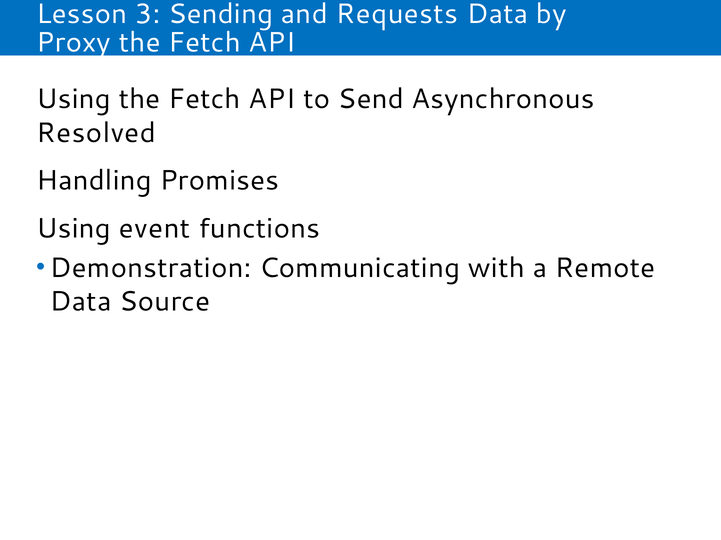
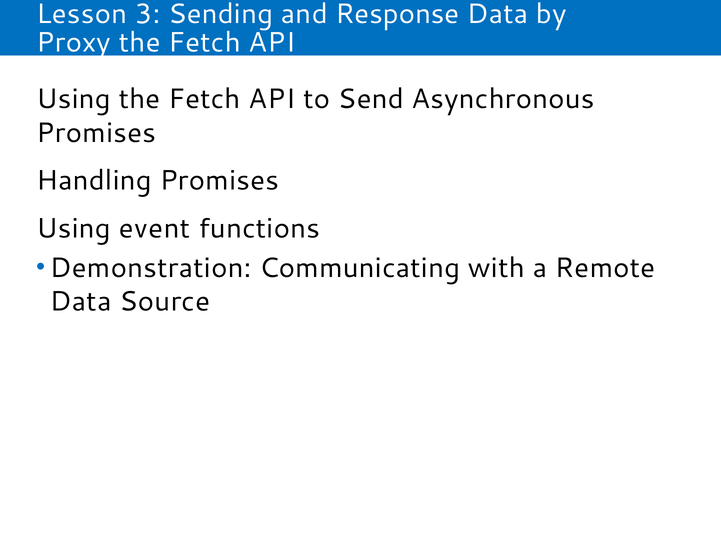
Requests: Requests -> Response (397, 14)
Resolved: Resolved -> Promises (96, 133)
